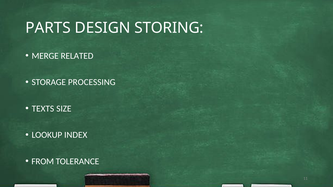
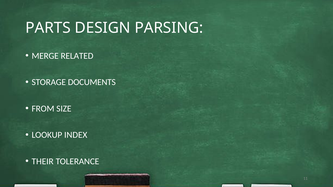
STORING: STORING -> PARSING (169, 28)
PROCESSING: PROCESSING -> DOCUMENTS (92, 82)
TEXTS: TEXTS -> FROM (43, 109)
FROM: FROM -> THEIR (43, 162)
